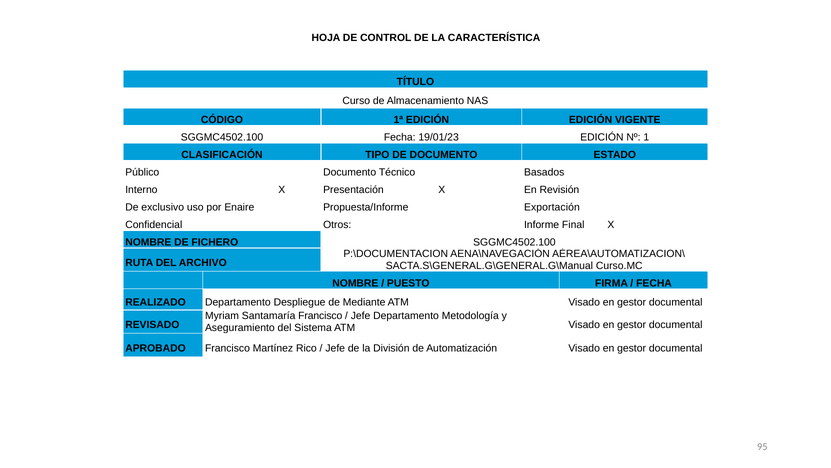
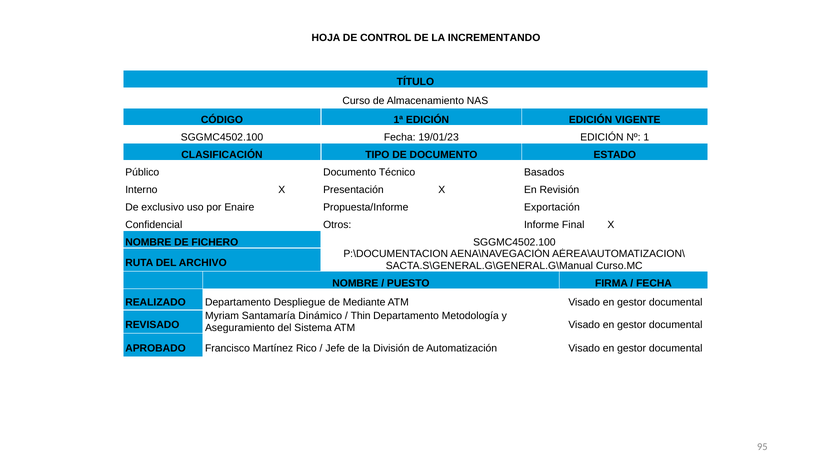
CARACTERÍSTICA: CARACTERÍSTICA -> INCREMENTANDO (494, 38)
Santamaría Francisco: Francisco -> Dinámico (320, 316)
Jefe: Jefe -> Thin (361, 316)
